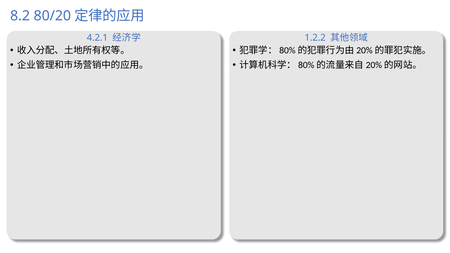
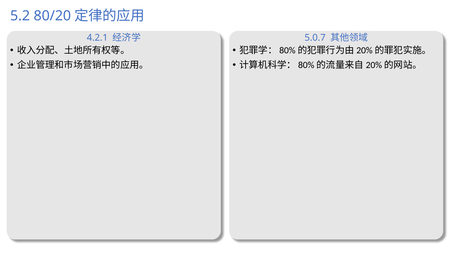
8.2: 8.2 -> 5.2 (20, 16)
1.2.2: 1.2.2 -> 5.0.7 (315, 38)
